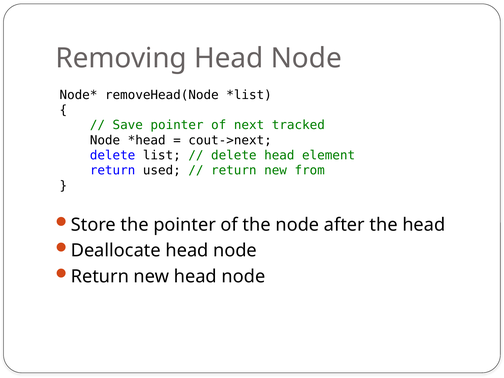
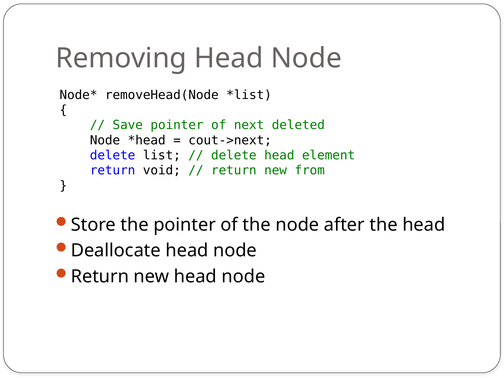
tracked: tracked -> deleted (298, 125)
used: used -> void (162, 170)
